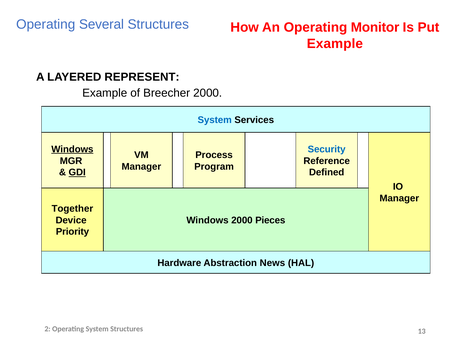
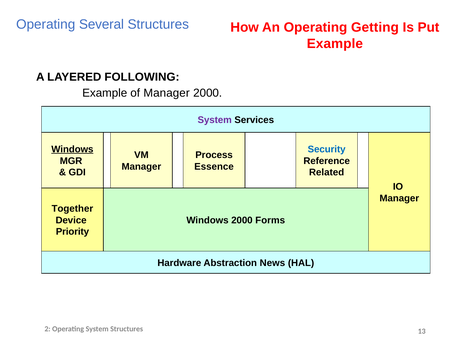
Monitor: Monitor -> Getting (375, 27)
REPRESENT: REPRESENT -> FOLLOWING (142, 77)
of Breecher: Breecher -> Manager (167, 93)
System colour: blue -> purple (215, 120)
Program: Program -> Essence (214, 166)
GDI underline: present -> none (77, 172)
Defined: Defined -> Related (327, 172)
Pieces: Pieces -> Forms (270, 220)
